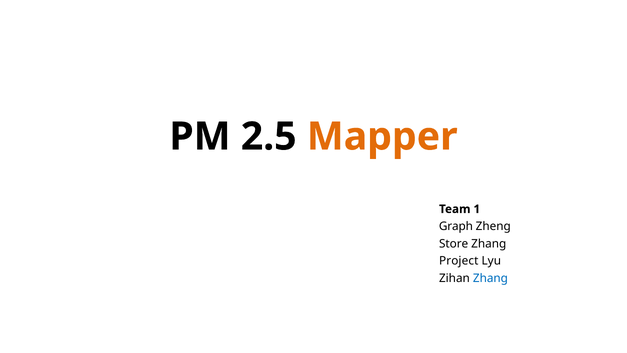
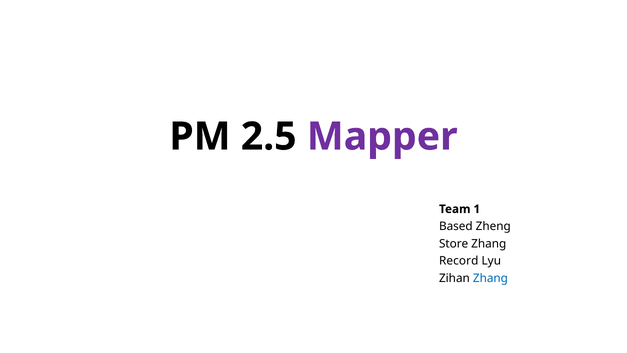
Mapper colour: orange -> purple (382, 137)
Graph: Graph -> Based (456, 226)
Project: Project -> Record (459, 261)
